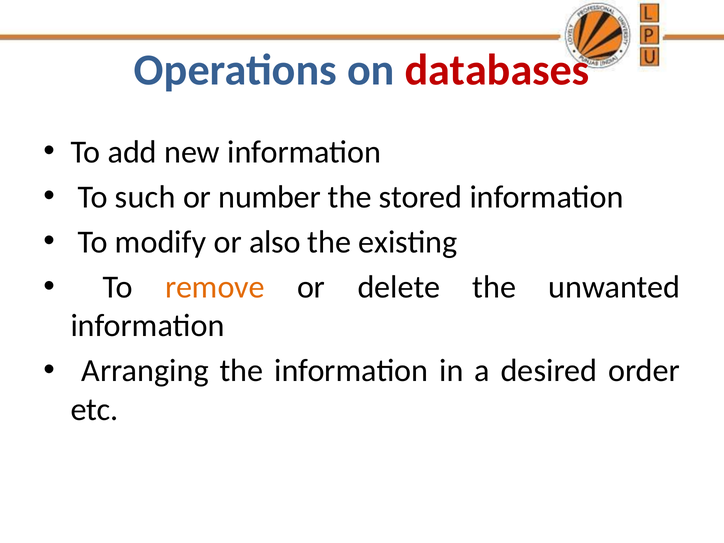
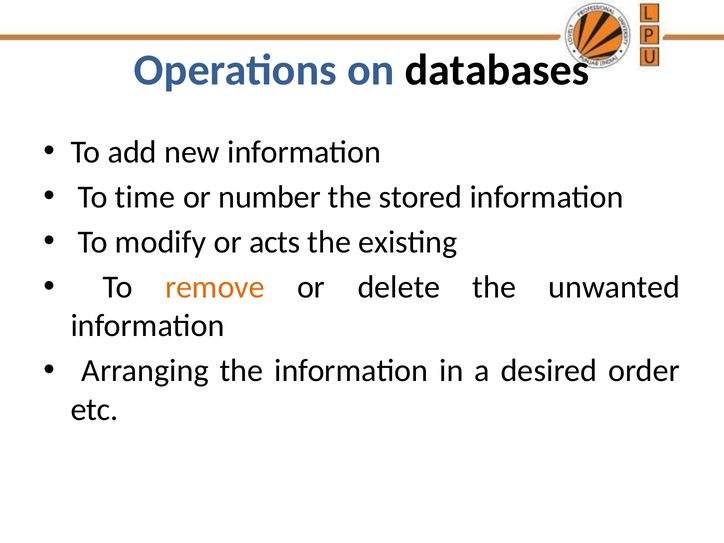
databases colour: red -> black (497, 70)
such: such -> time (145, 197)
also: also -> acts (275, 242)
